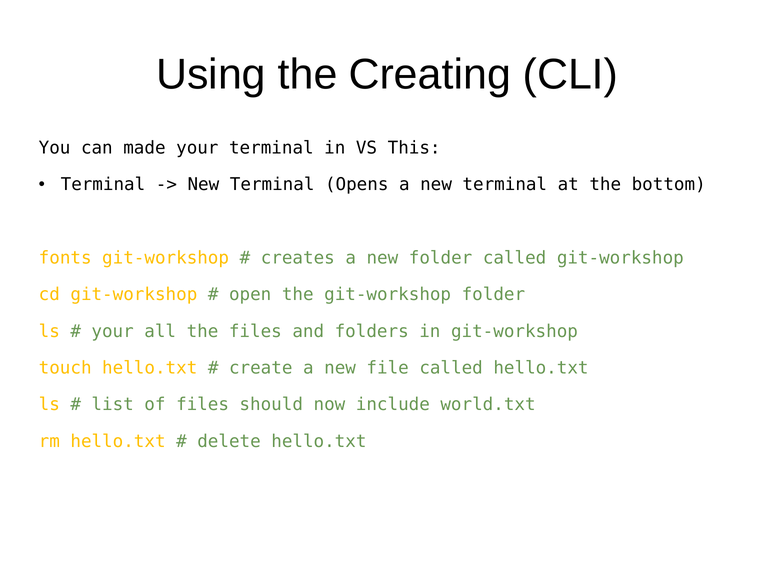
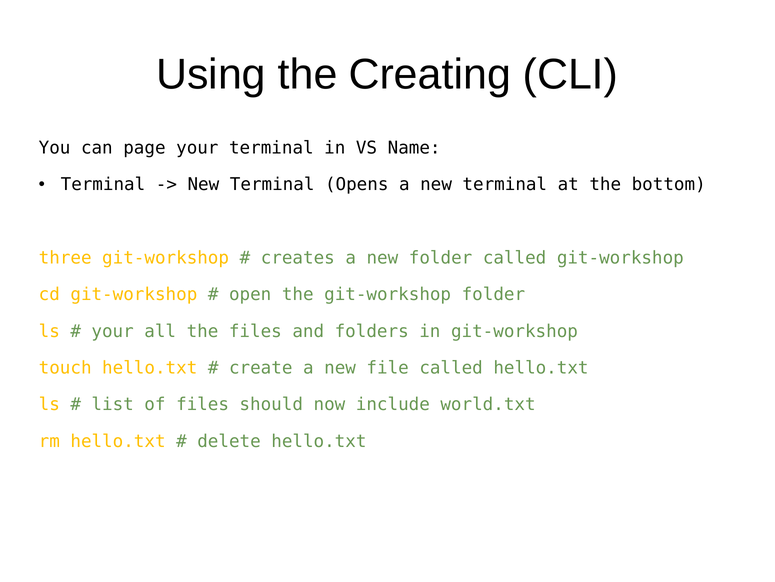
made: made -> page (144, 148)
This: This -> Name (414, 148)
fonts: fonts -> three (65, 258)
